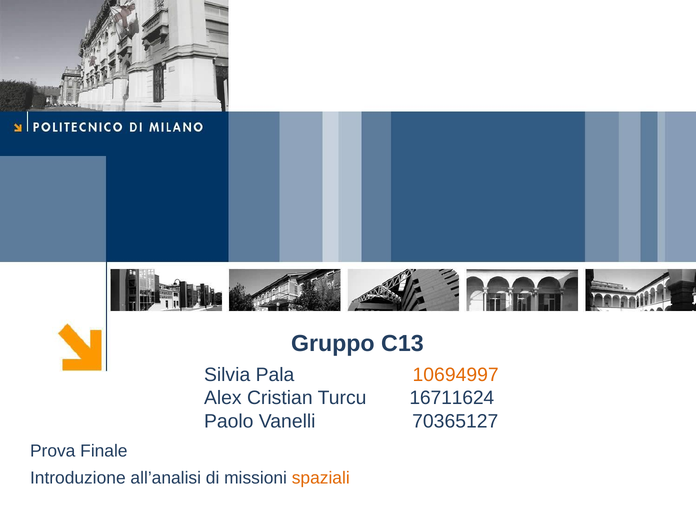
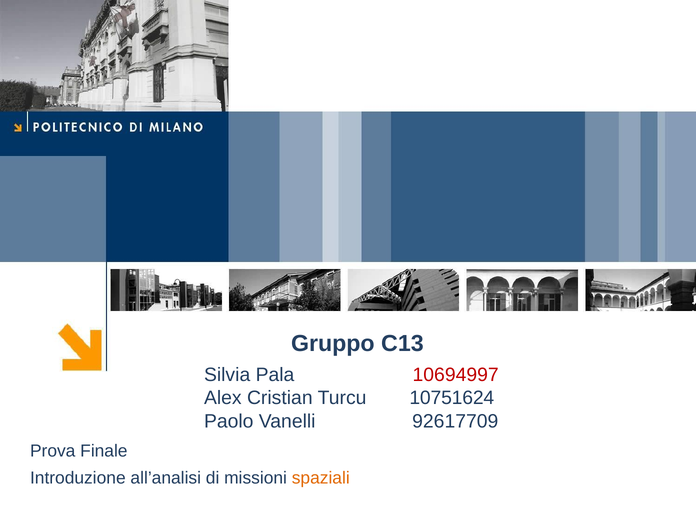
10694997 colour: orange -> red (456, 375)
16711624: 16711624 -> 10751624 (452, 398)
70365127: 70365127 -> 92617709 (455, 421)
